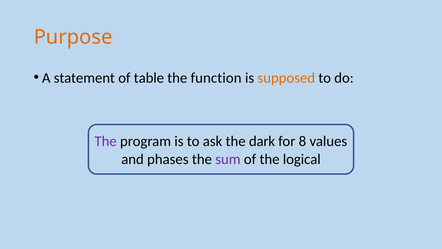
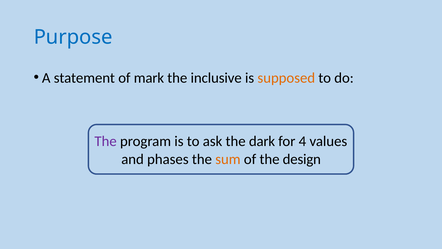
Purpose colour: orange -> blue (73, 37)
table: table -> mark (149, 78)
function: function -> inclusive (216, 78)
8: 8 -> 4 (302, 141)
sum colour: purple -> orange (228, 159)
logical: logical -> design (302, 159)
